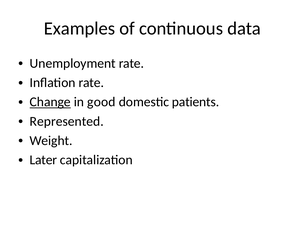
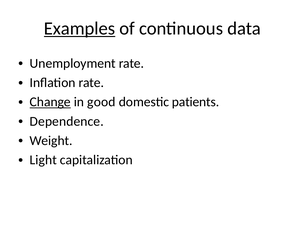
Examples underline: none -> present (80, 28)
Represented: Represented -> Dependence (67, 121)
Later: Later -> Light (43, 160)
